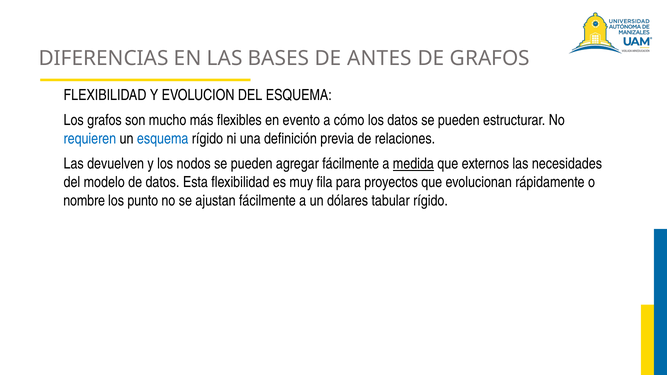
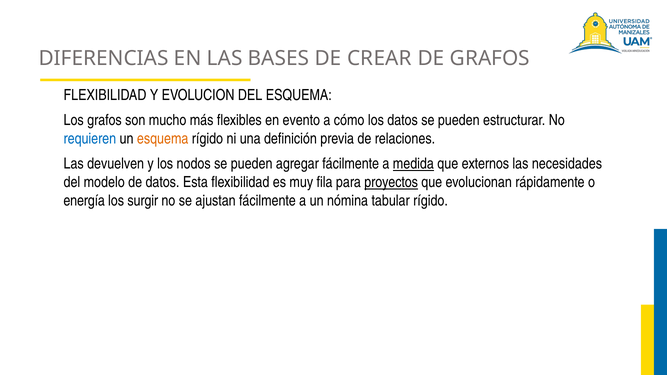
ANTES: ANTES -> CREAR (379, 58)
esquema colour: blue -> orange (163, 139)
proyectos underline: none -> present (391, 182)
nombre: nombre -> energía (84, 201)
punto: punto -> surgir (143, 201)
dólares: dólares -> nómina (348, 201)
